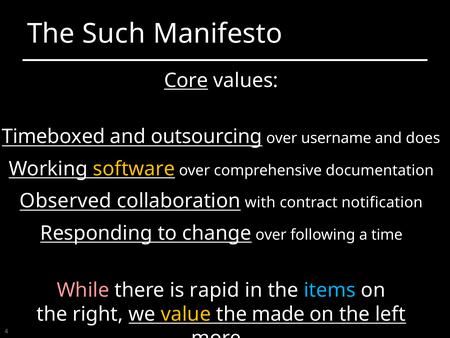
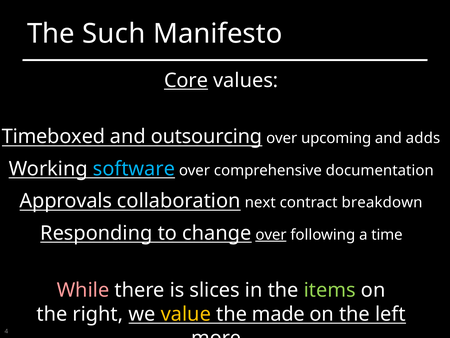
username: username -> upcoming (336, 138)
does: does -> adds (423, 138)
software colour: yellow -> light blue (134, 169)
Observed: Observed -> Approvals (66, 201)
with: with -> next (260, 202)
notification: notification -> breakdown (382, 202)
over underline: none -> present (271, 234)
rapid: rapid -> slices (215, 290)
items colour: light blue -> light green (330, 290)
